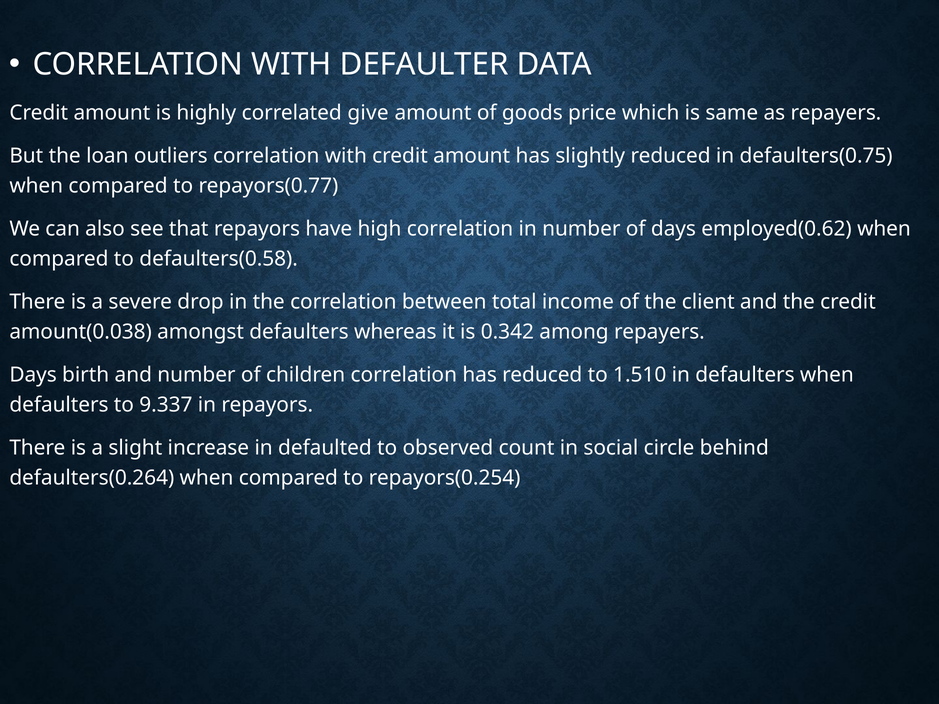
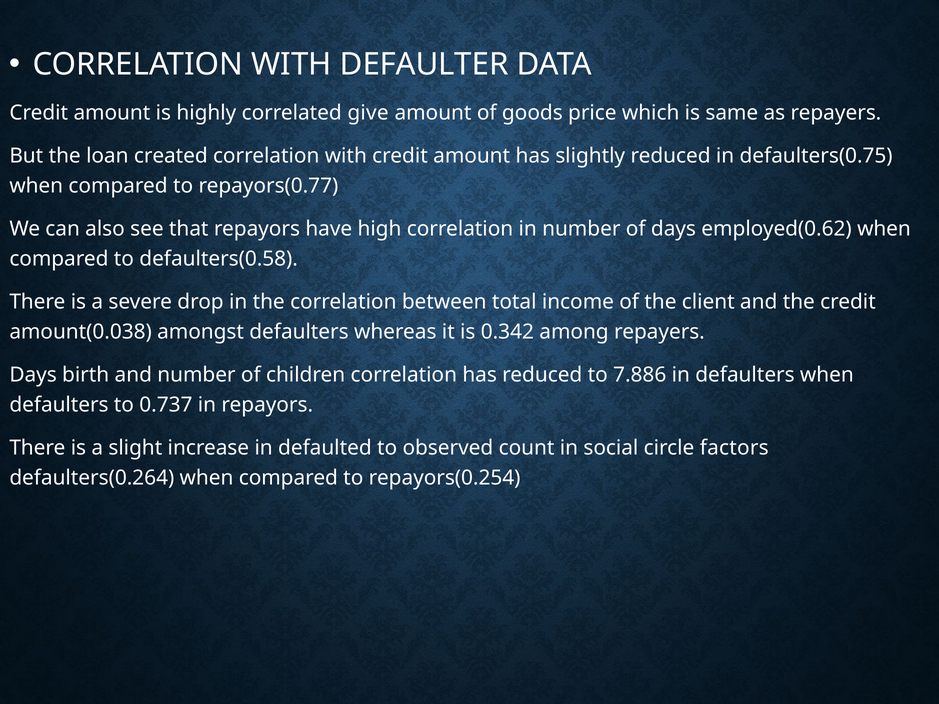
outliers: outliers -> created (171, 156)
1.510: 1.510 -> 7.886 (640, 375)
9.337: 9.337 -> 0.737 (166, 405)
behind: behind -> factors (734, 448)
